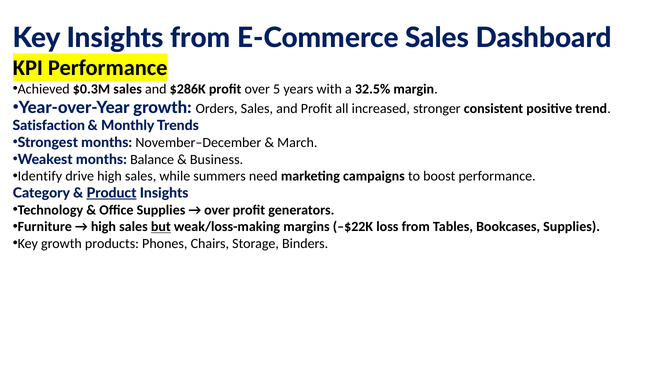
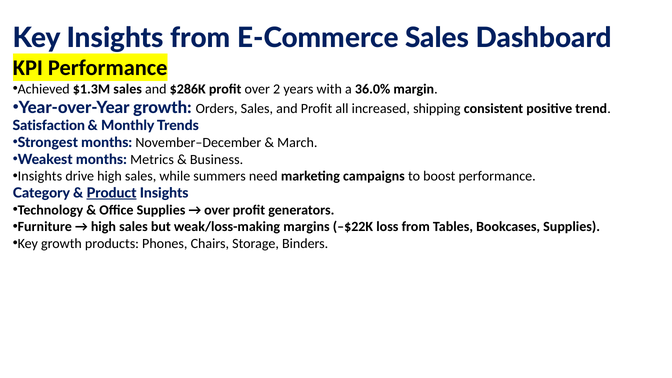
$0.3M: $0.3M -> $1.3M (91, 89)
5: 5 -> 2 (277, 89)
32.5%: 32.5% -> 36.0% (373, 89)
stronger: stronger -> shipping (437, 108)
Balance: Balance -> Metrics (152, 159)
Identify: Identify -> Insights (40, 176)
but underline: present -> none (161, 227)
